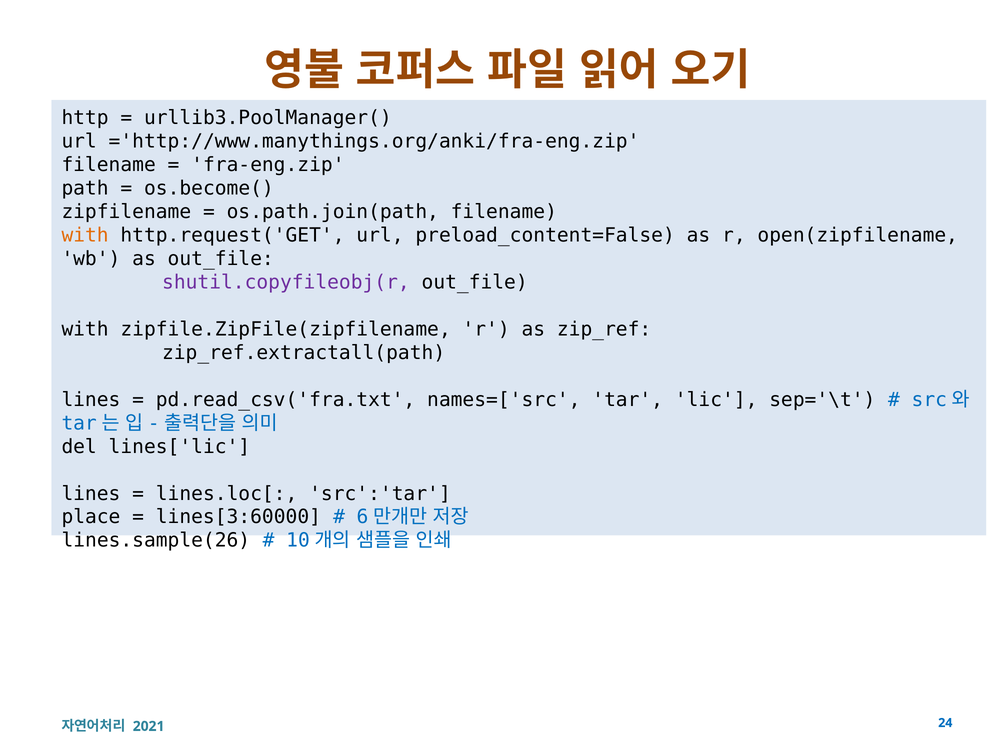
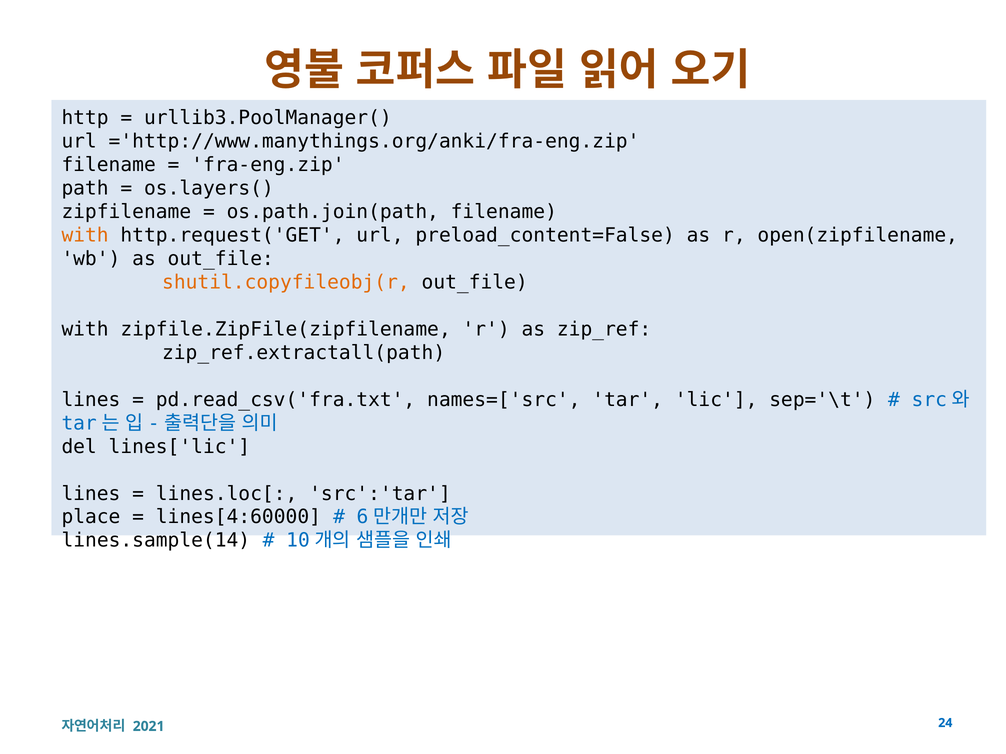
os.become(: os.become( -> os.layers( (209, 189)
shutil.copyfileobj(r colour: purple -> orange (286, 283)
lines[3:60000: lines[3:60000 -> lines[4:60000 (238, 517)
lines.sample(26: lines.sample(26 -> lines.sample(14 (156, 541)
